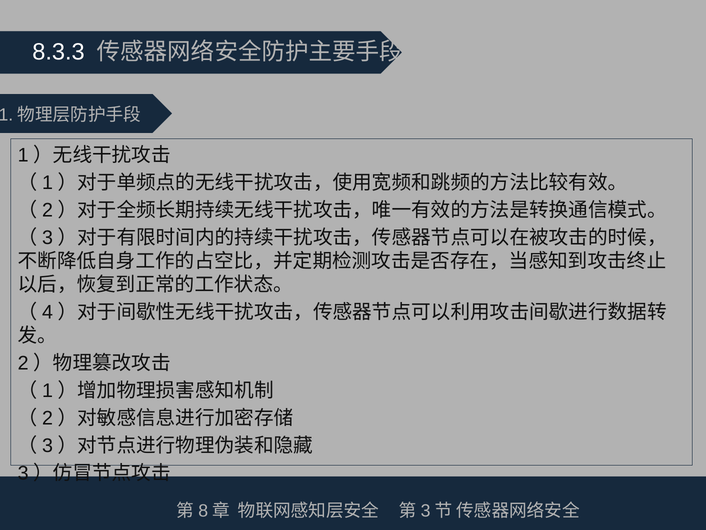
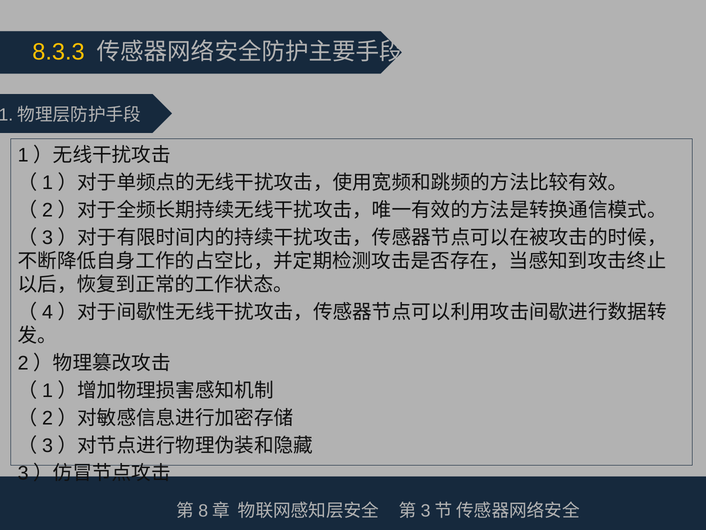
8.3.3 colour: white -> yellow (58, 52)
